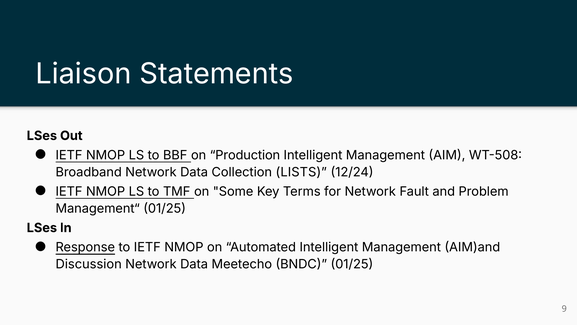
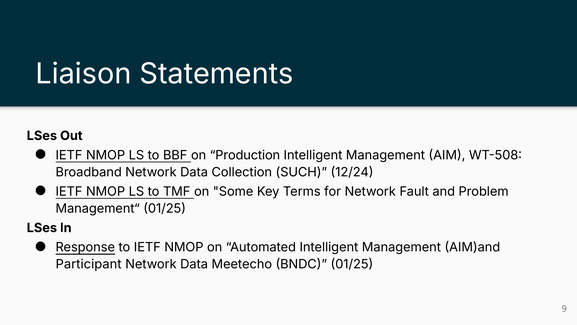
LISTS: LISTS -> SUCH (301, 172)
Discussion: Discussion -> Participant (89, 264)
